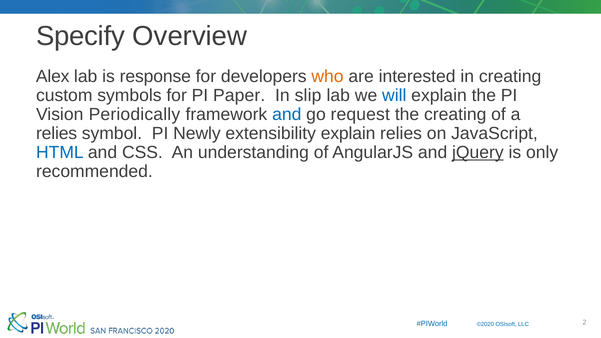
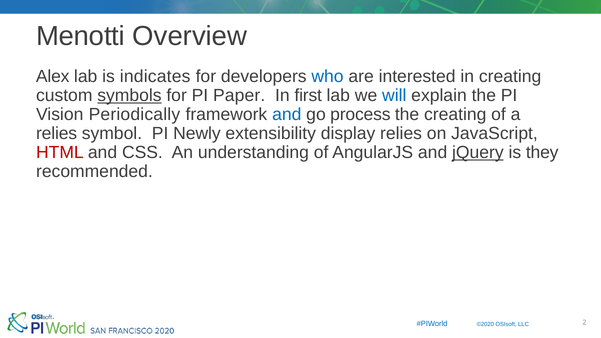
Specify: Specify -> Menotti (81, 36)
response: response -> indicates (155, 77)
who colour: orange -> blue (328, 77)
symbols underline: none -> present (129, 96)
slip: slip -> first (308, 96)
request: request -> process (360, 115)
extensibility explain: explain -> display (348, 134)
HTML colour: blue -> red (60, 152)
only: only -> they (542, 152)
